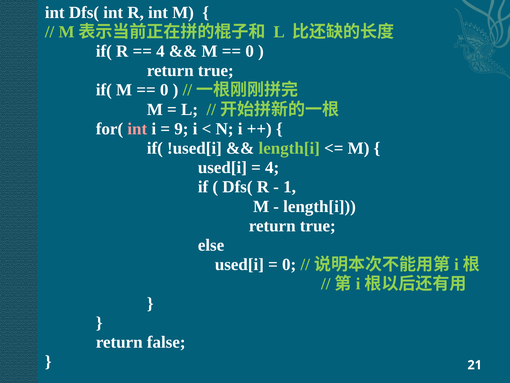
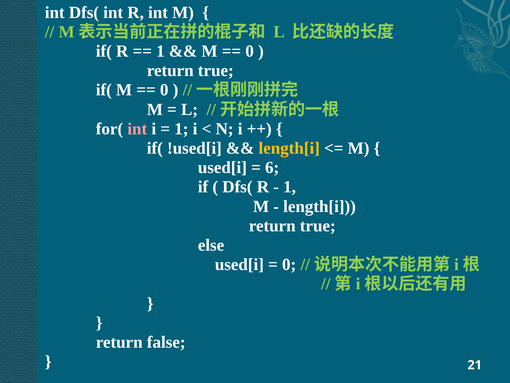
4: 4 -> 1 (160, 51)
9: 9 -> 1 (181, 129)
length[i colour: light green -> yellow (289, 148)
4: 4 -> 6 (272, 167)
